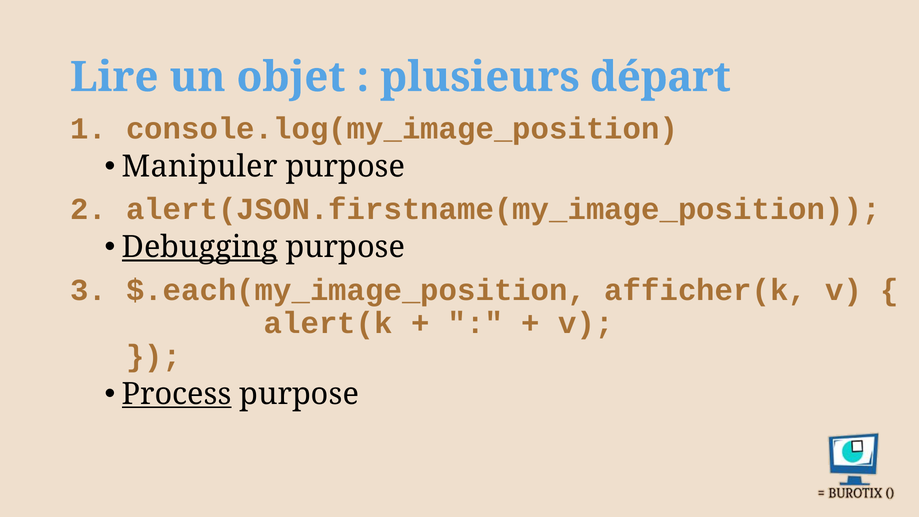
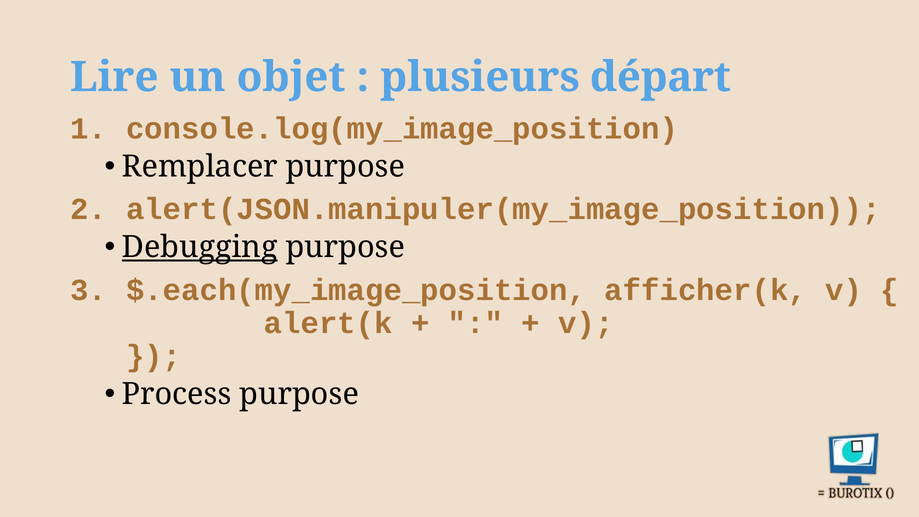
Manipuler: Manipuler -> Remplacer (200, 167)
alert(JSON.firstname(my_image_position: alert(JSON.firstname(my_image_position -> alert(JSON.manipuler(my_image_position (503, 209)
Process underline: present -> none (177, 394)
